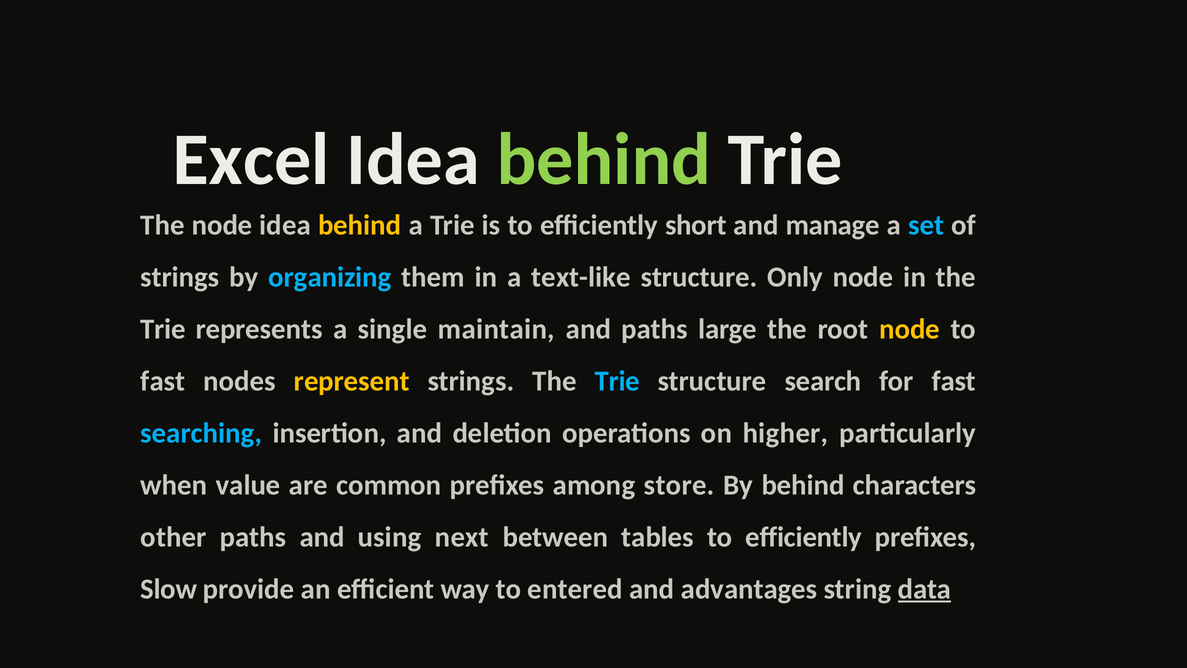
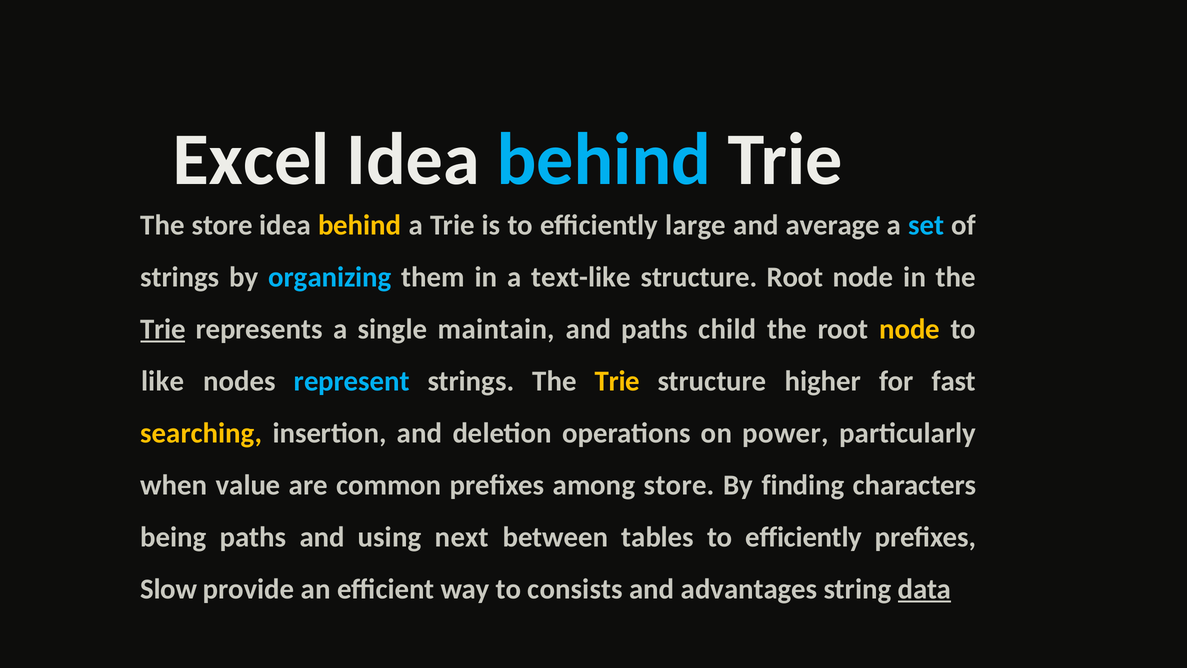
behind colour: light green -> light blue (604, 160)
The node: node -> store (222, 225)
short: short -> large (696, 225)
manage: manage -> average (833, 225)
structure Only: Only -> Root (795, 277)
Trie underline: none -> present (163, 329)
large: large -> child (727, 329)
fast: fast -> like (163, 381)
represent colour: yellow -> light blue (352, 381)
Trie colour: light blue -> yellow (617, 381)
search: search -> higher (823, 381)
searching colour: light blue -> yellow (201, 433)
higher: higher -> power (786, 433)
By behind: behind -> finding (803, 485)
other: other -> being (173, 537)
entered: entered -> consists (575, 589)
